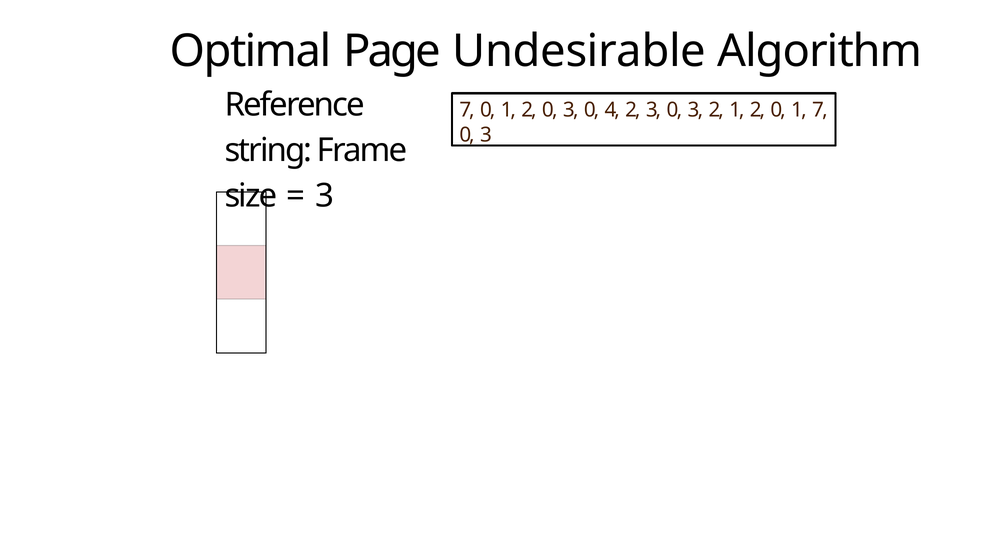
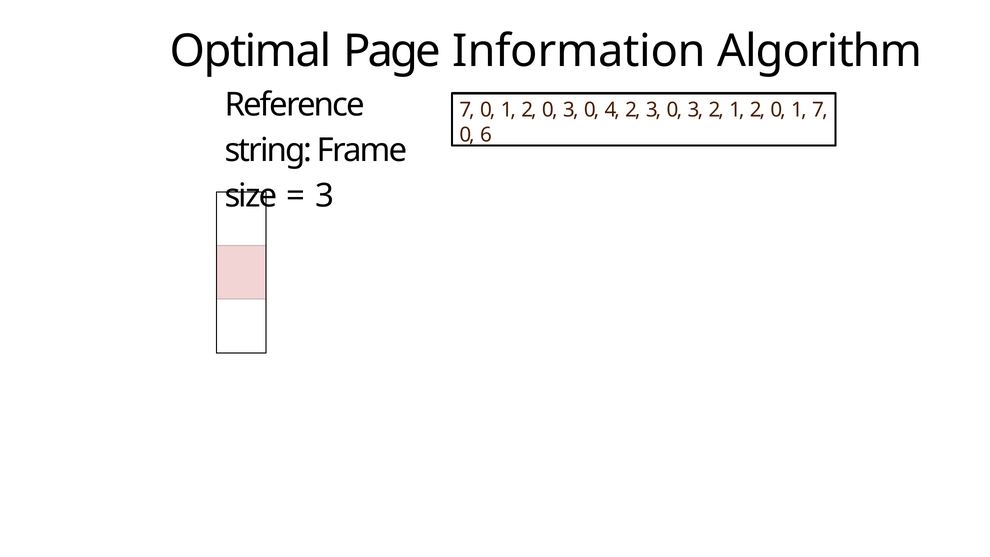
Undesirable: Undesirable -> Information (579, 51)
3: 3 -> 6 (486, 135)
